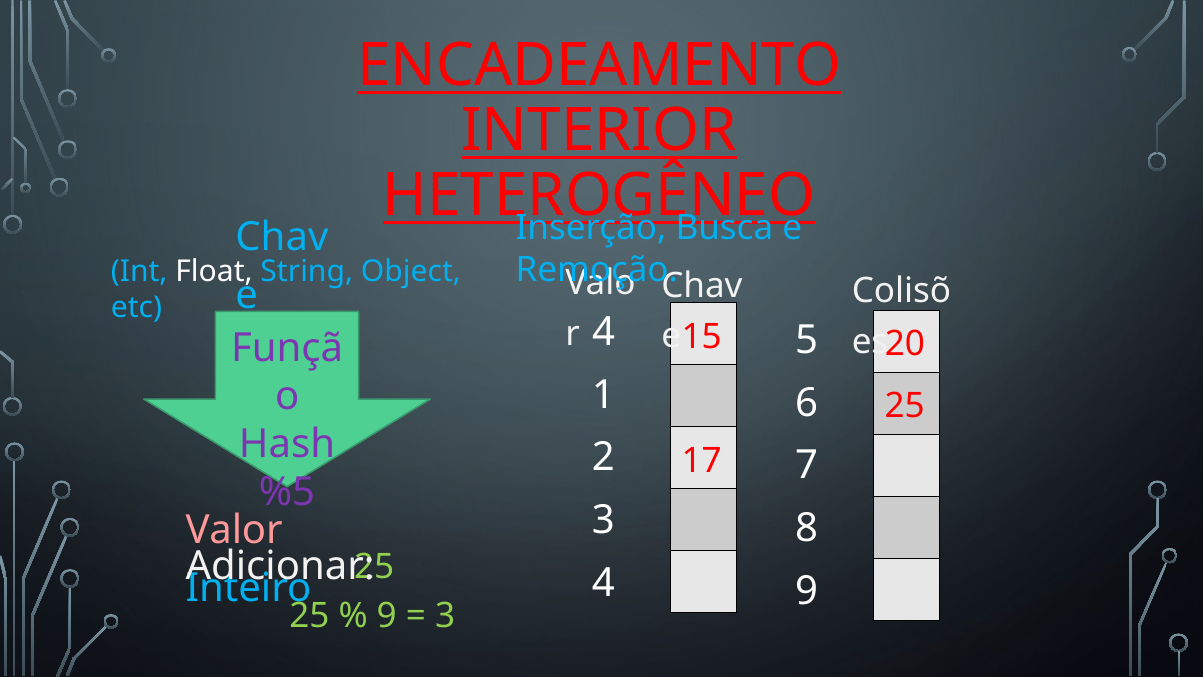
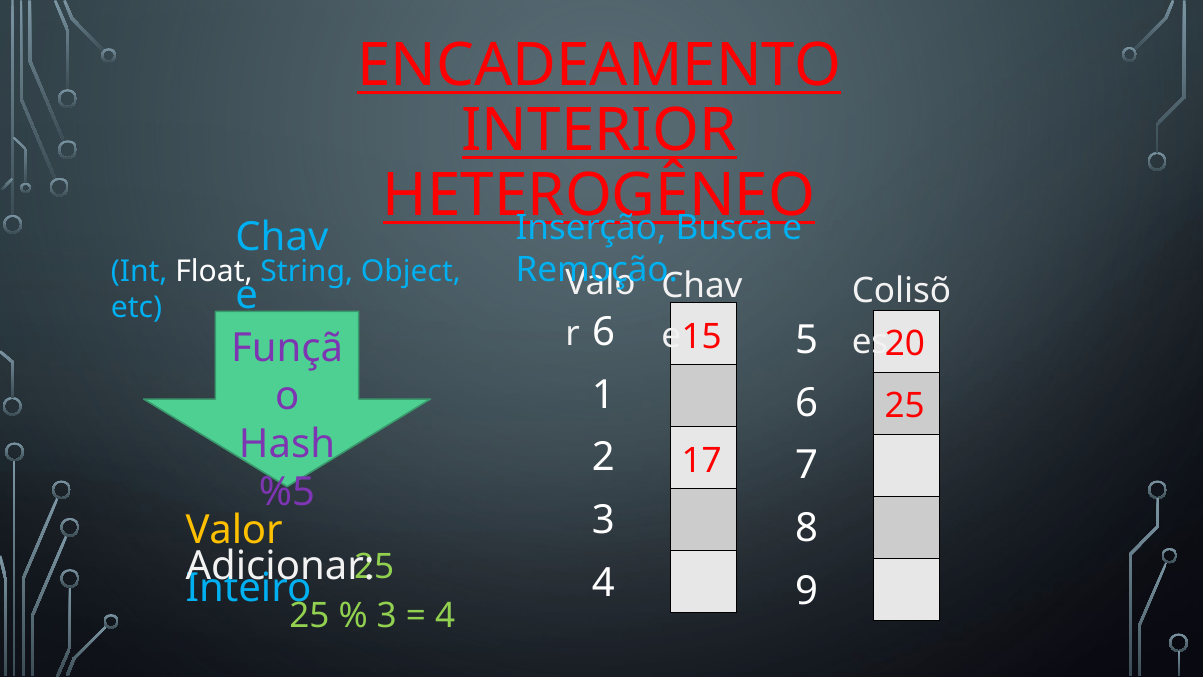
4: 4 -> 6 (604, 332)
Valor colour: pink -> yellow (234, 530)
9: 9 -> 3 (387, 616)
3: 3 -> 4 (445, 616)
